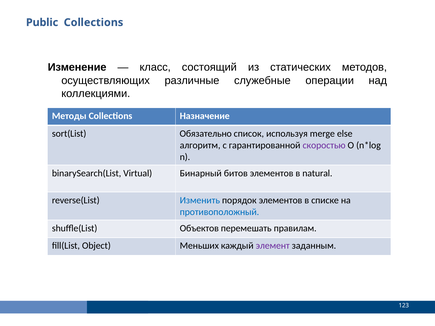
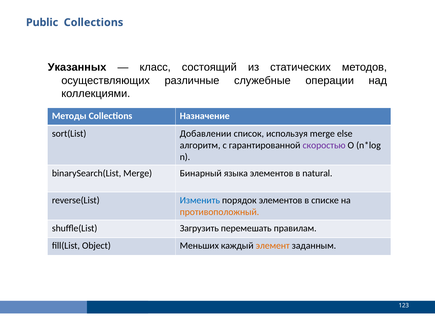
Изменение: Изменение -> Указанных (77, 67)
Обязательно: Обязательно -> Добавлении (206, 134)
binarySearch(List Virtual: Virtual -> Merge (138, 173)
битов: битов -> языка (236, 173)
противоположный colour: blue -> orange (219, 212)
Объектов: Объектов -> Загрузить (199, 228)
элемент colour: purple -> orange (273, 246)
